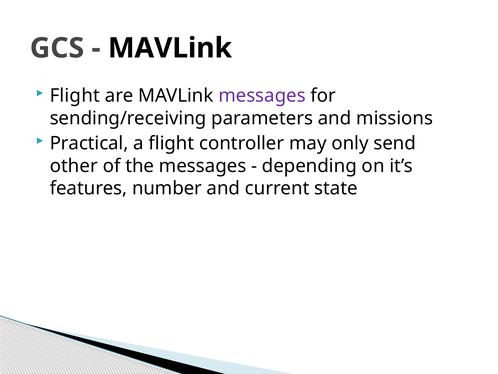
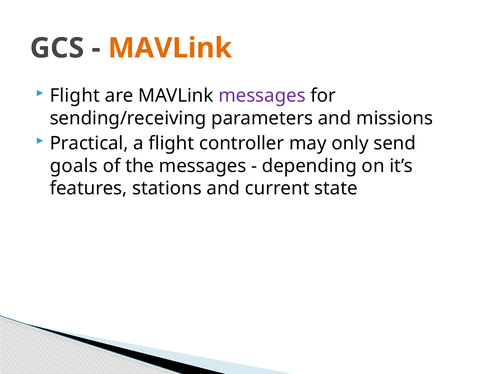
MAVLink colour: black -> orange (170, 48)
other: other -> goals (74, 166)
number: number -> stations (167, 188)
